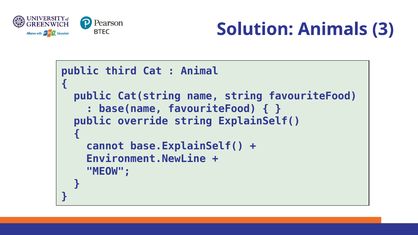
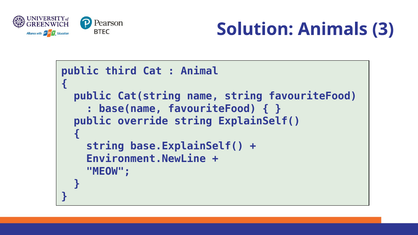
cannot: cannot -> string (105, 146)
